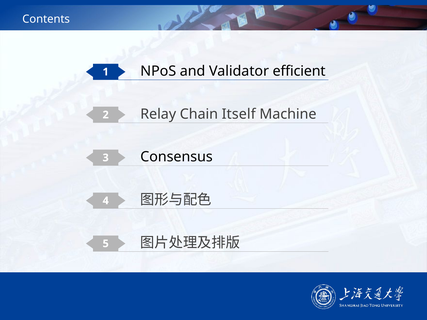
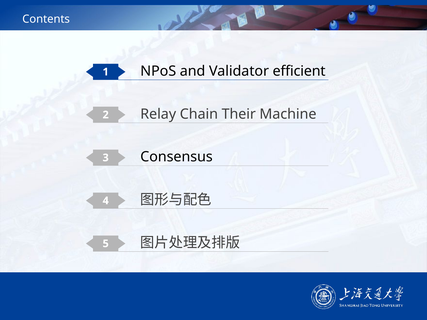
Itself: Itself -> Their (239, 114)
